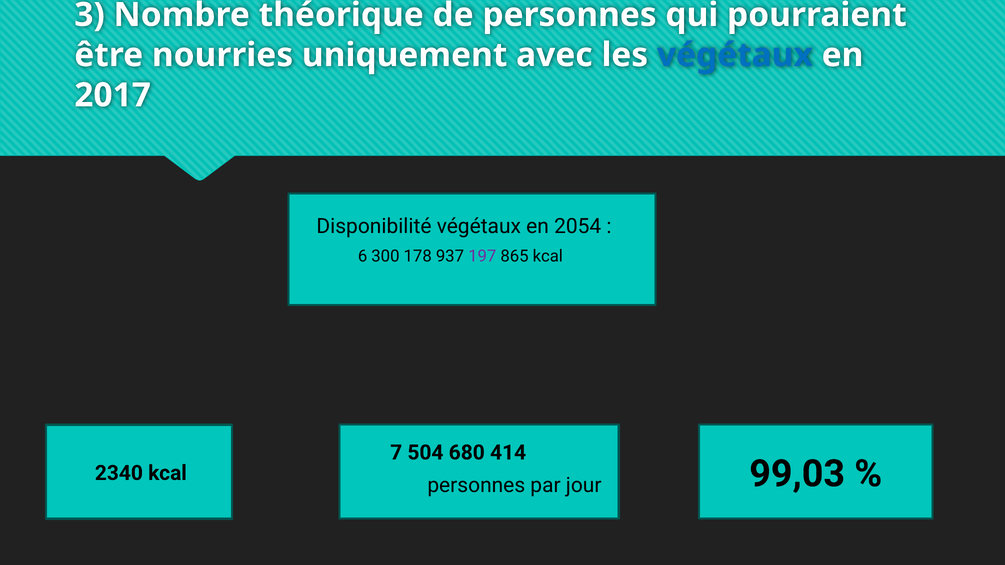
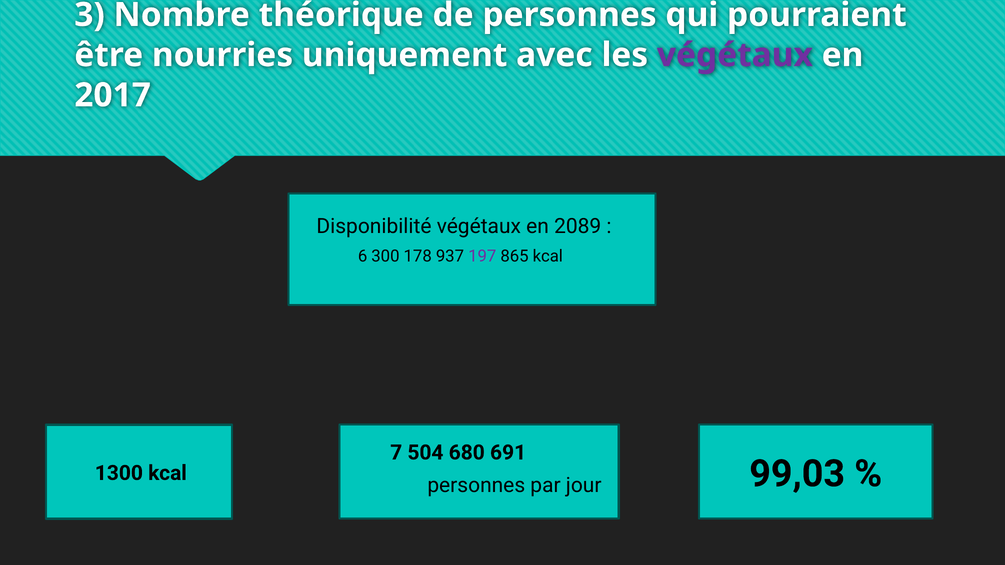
végétaux colour: blue -> purple (735, 55)
2054: 2054 -> 2089 (578, 226)
414: 414 -> 691 (508, 453)
2340: 2340 -> 1300 (119, 473)
